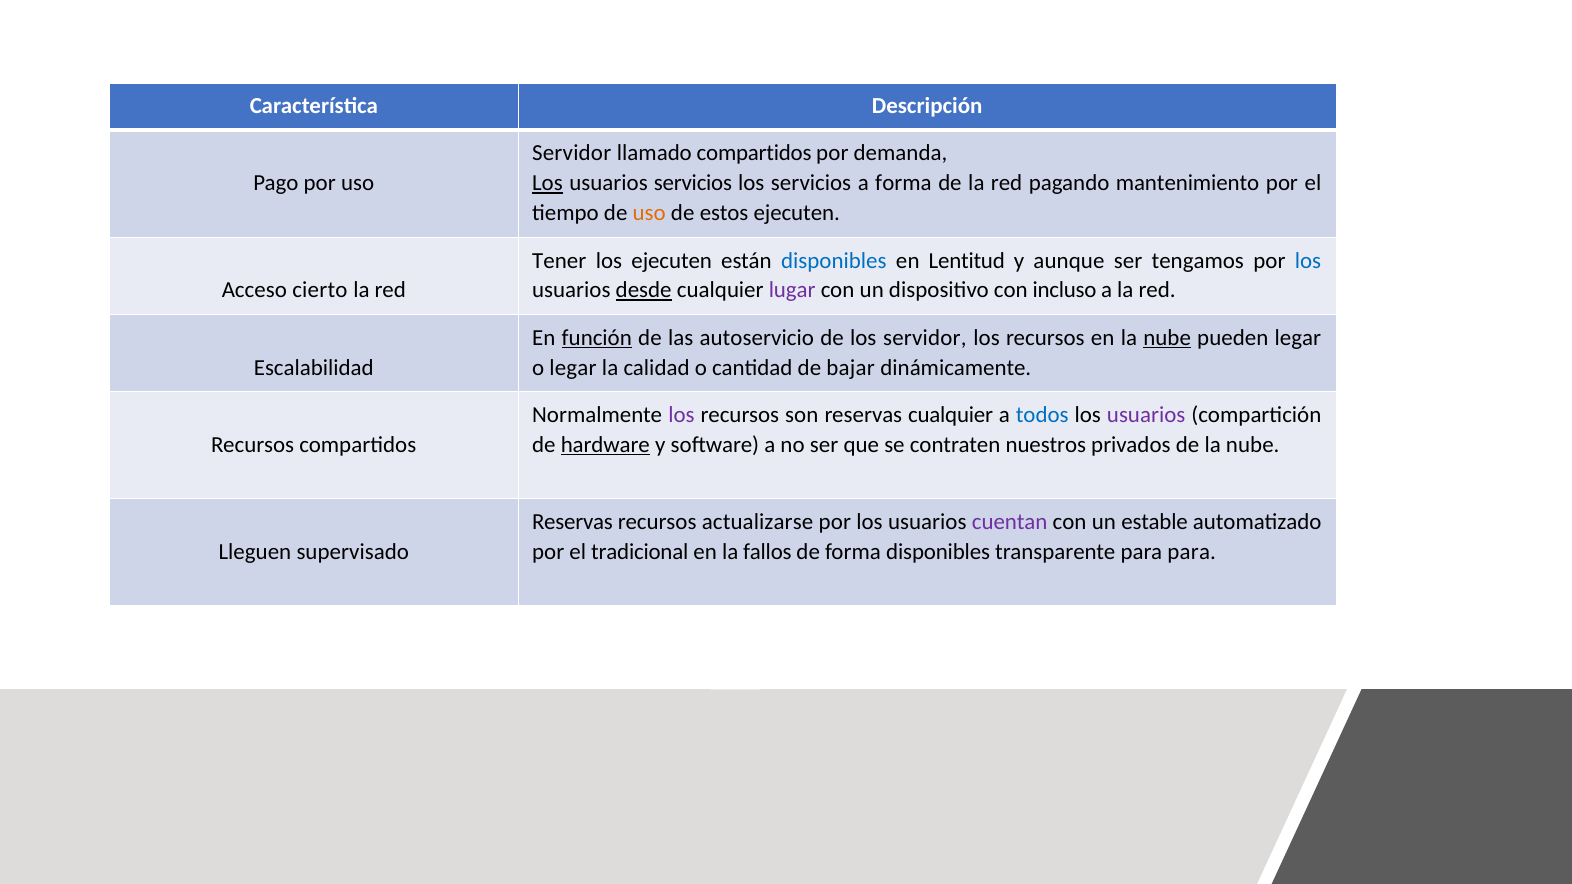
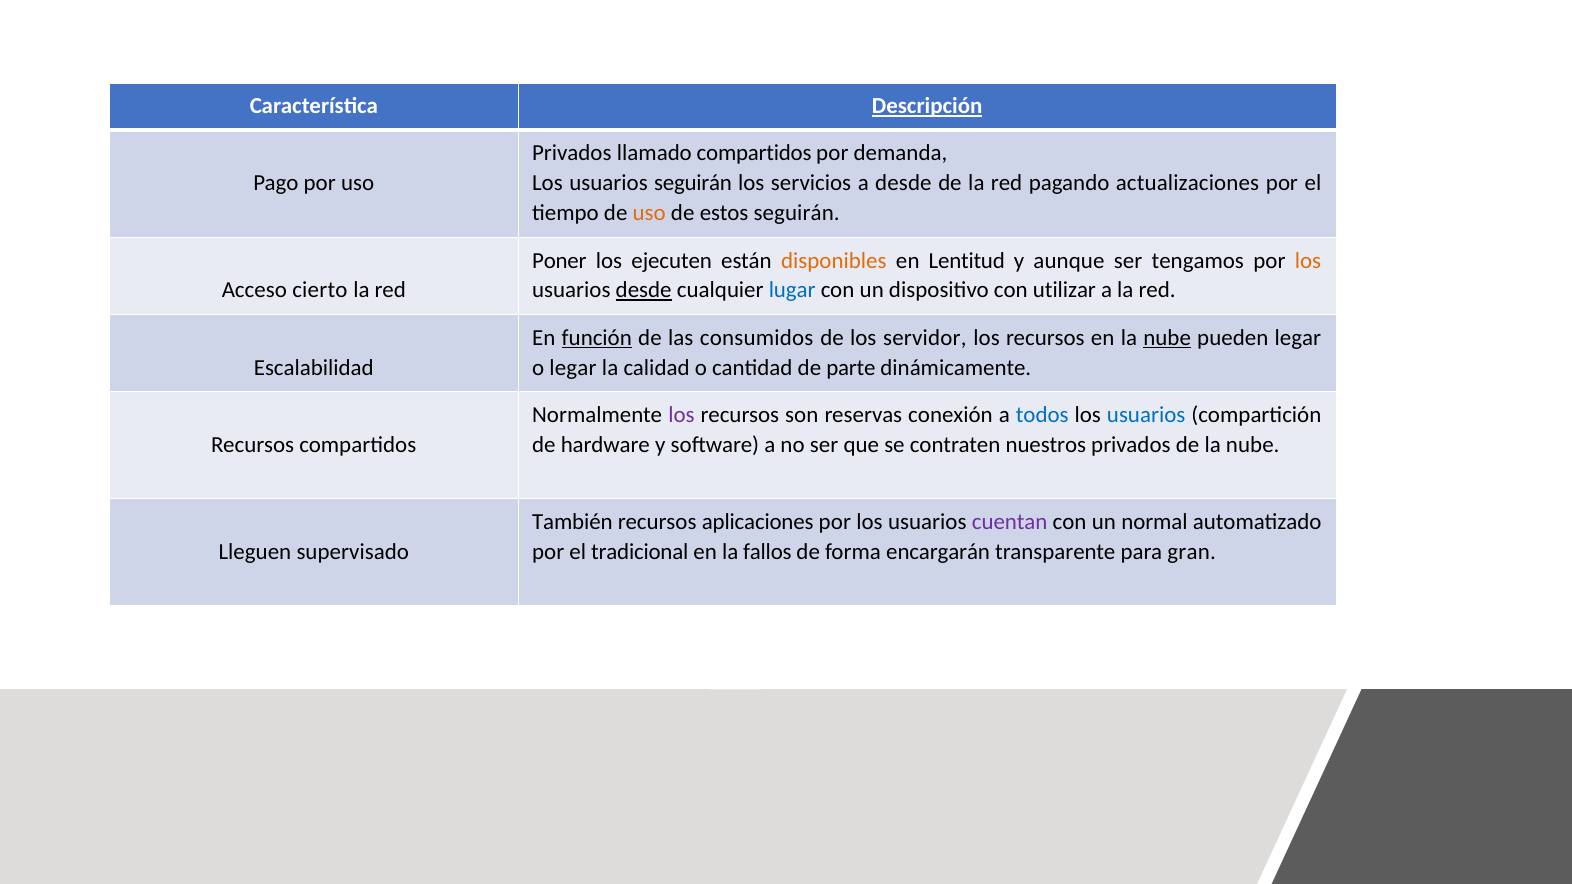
Descripción underline: none -> present (927, 106)
Servidor: Servidor -> Privados (572, 153)
Los underline: present -> none (547, 183)
usuarios servicios: servicios -> seguirán (693, 183)
a forma: forma -> desde (903, 183)
mantenimiento: mantenimiento -> actualizaciones (1187, 183)
estos ejecuten: ejecuten -> seguirán (797, 213)
Tener: Tener -> Poner (559, 261)
disponibles colour: blue -> orange (834, 261)
los colour: blue -> orange (1308, 261)
lugar colour: purple -> blue (792, 290)
incluso: incluso -> utilizar (1064, 290)
autoservicio: autoservicio -> consumidos (757, 338)
bajar: bajar -> parte (851, 368)
reservas cualquier: cualquier -> conexión (951, 415)
usuarios colour: purple -> blue (1146, 415)
hardware underline: present -> none (605, 445)
Reservas: Reservas -> También (572, 522)
actualizarse: actualizarse -> aplicaciones (758, 522)
estable: estable -> normal (1154, 522)
forma disponibles: disponibles -> encargarán (938, 552)
para para: para -> gran (1192, 552)
